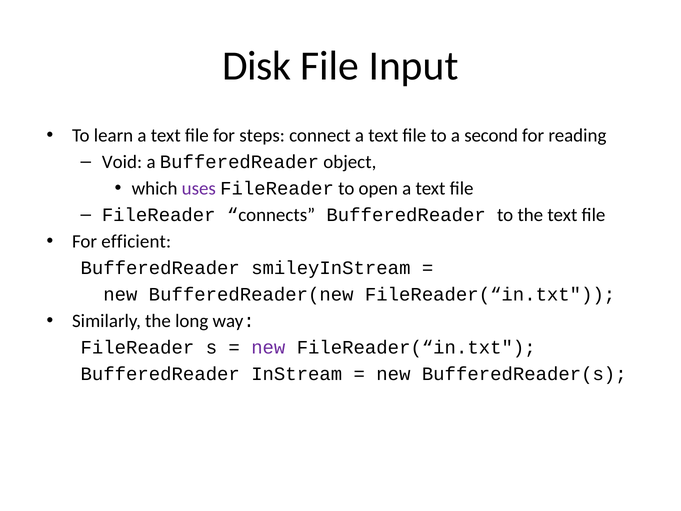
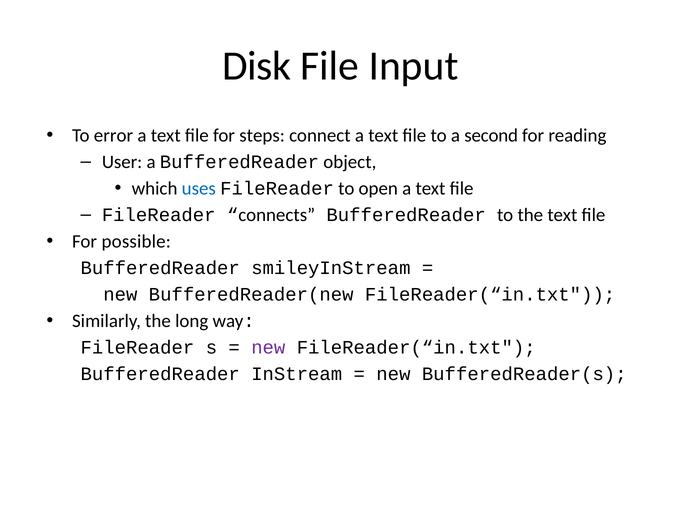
learn: learn -> error (114, 135)
Void: Void -> User (122, 162)
uses colour: purple -> blue (199, 188)
efficient: efficient -> possible (136, 241)
